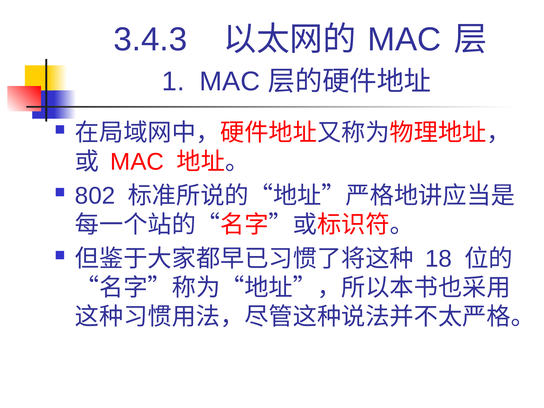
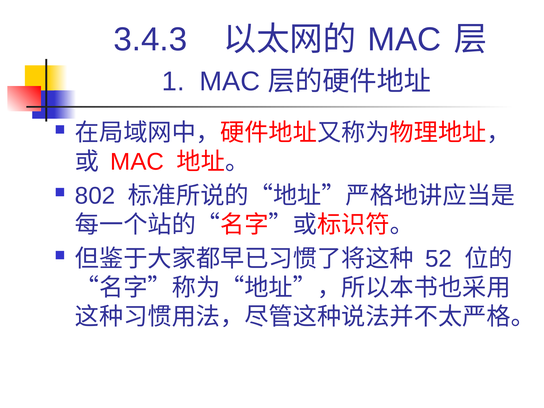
18: 18 -> 52 (438, 259)
